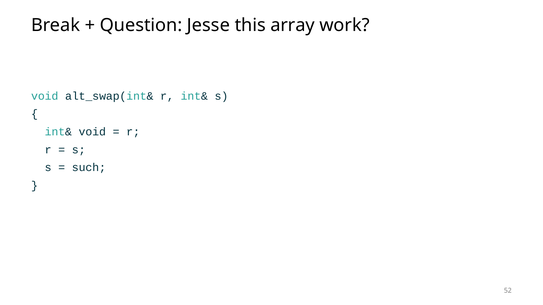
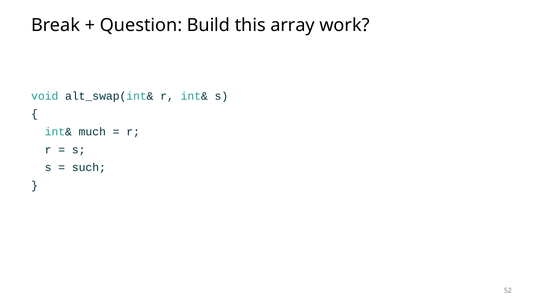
Jesse: Jesse -> Build (208, 25)
int& void: void -> much (92, 132)
